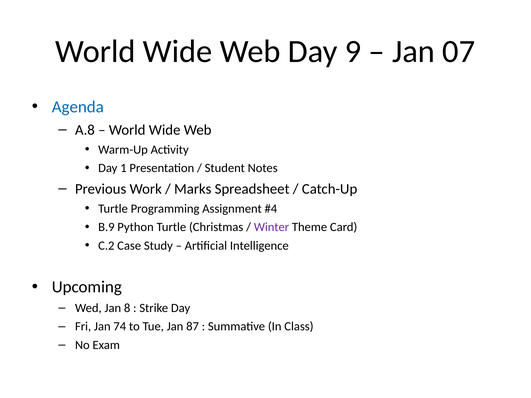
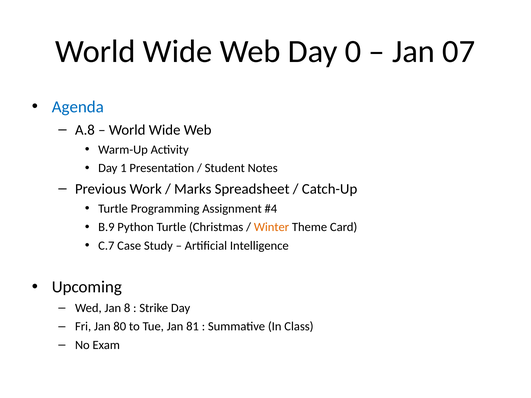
9: 9 -> 0 (353, 51)
Winter colour: purple -> orange (271, 227)
C.2: C.2 -> C.7 (106, 246)
74: 74 -> 80 (120, 327)
87: 87 -> 81 (193, 327)
